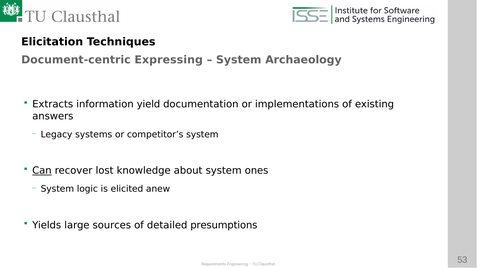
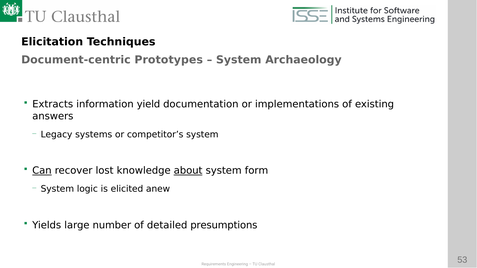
Expressing: Expressing -> Prototypes (169, 60)
about underline: none -> present (188, 171)
ones: ones -> form (257, 171)
sources: sources -> number (112, 225)
